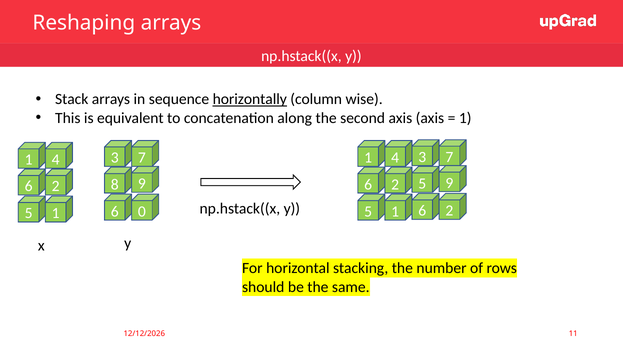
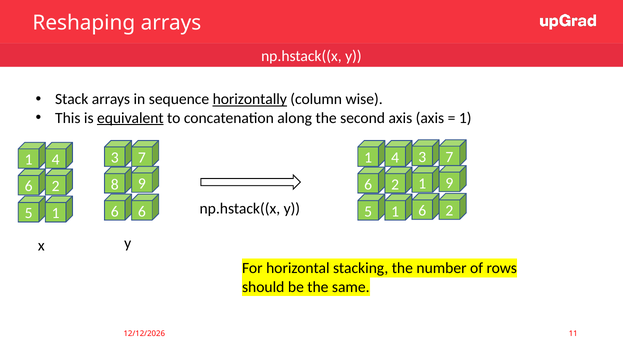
equivalent underline: none -> present (130, 118)
5: 5 -> 1 (422, 184)
6 0: 0 -> 6 (142, 212)
